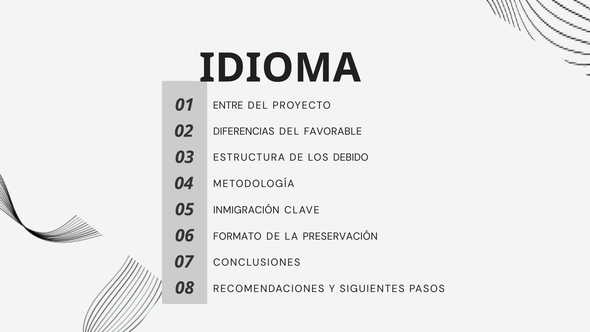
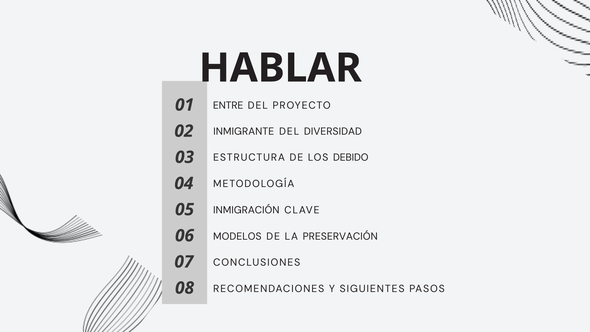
IDIOMA: IDIOMA -> HABLAR (280, 68)
DIFERENCIAS: DIFERENCIAS -> INMIGRANTE (244, 131)
FAVORABLE: FAVORABLE -> DIVERSIDAD (333, 131)
FORMATO: FORMATO -> MODELOS (237, 236)
